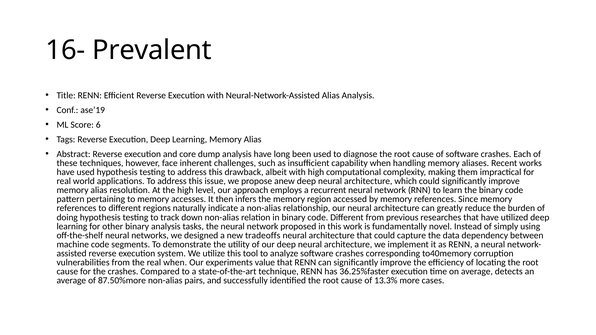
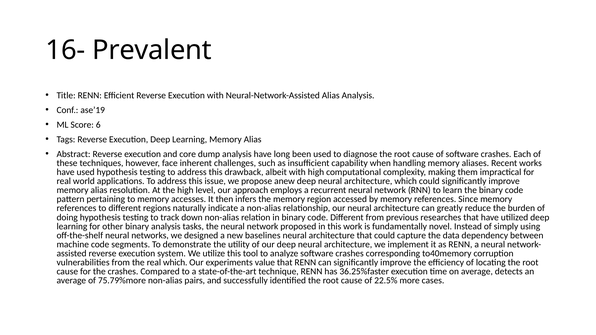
tradeoffs: tradeoffs -> baselines (263, 236)
real when: when -> which (175, 263)
87.50%more: 87.50%more -> 75.79%more (122, 281)
13.3%: 13.3% -> 22.5% (386, 281)
